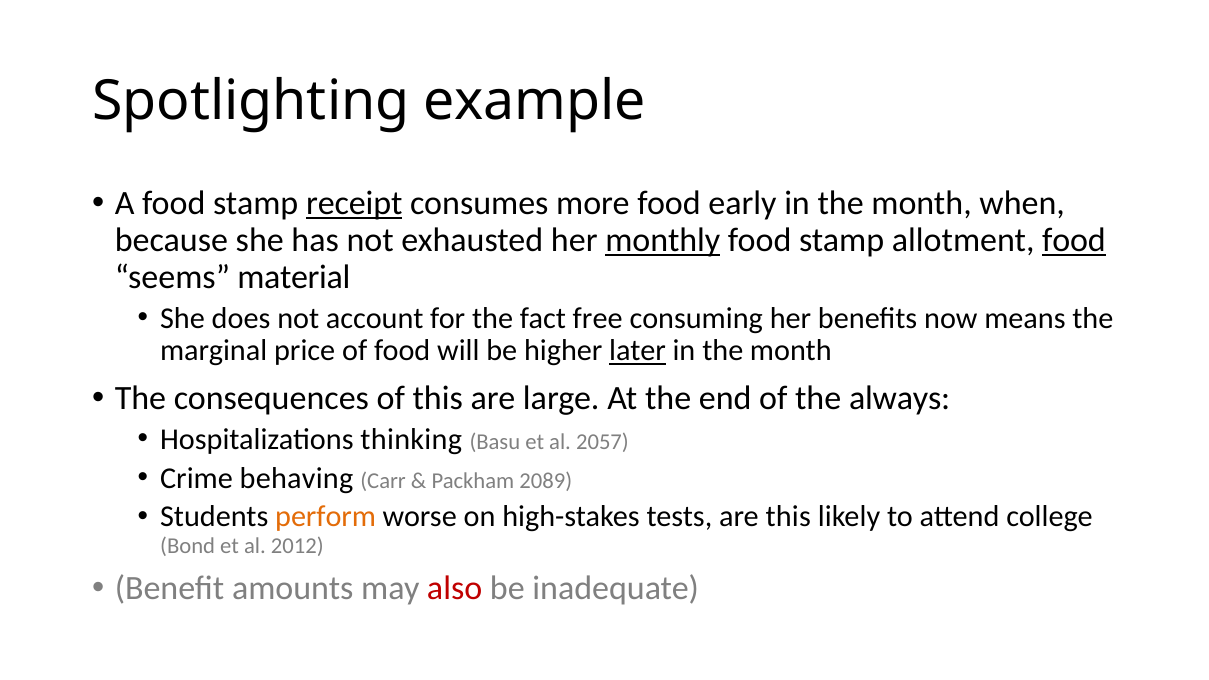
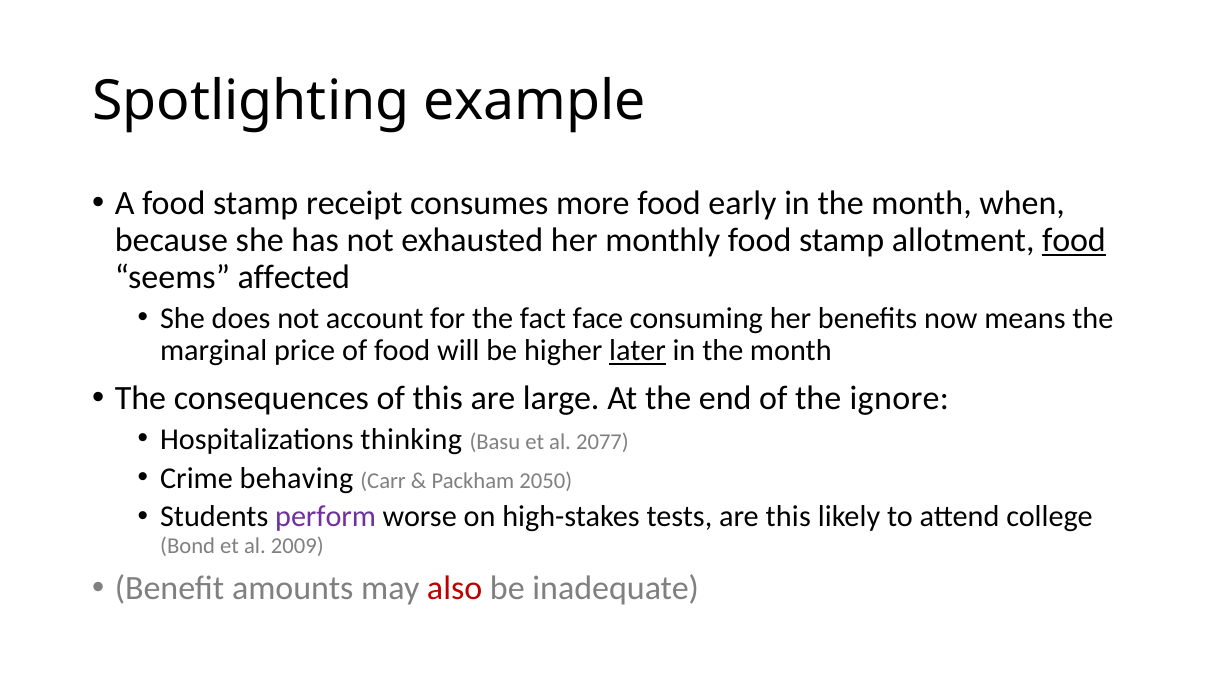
receipt underline: present -> none (354, 204)
monthly underline: present -> none (663, 241)
material: material -> affected (294, 277)
free: free -> face (598, 318)
always: always -> ignore (899, 398)
2057: 2057 -> 2077 (602, 442)
2089: 2089 -> 2050 (546, 481)
perform colour: orange -> purple (326, 517)
2012: 2012 -> 2009 (297, 546)
